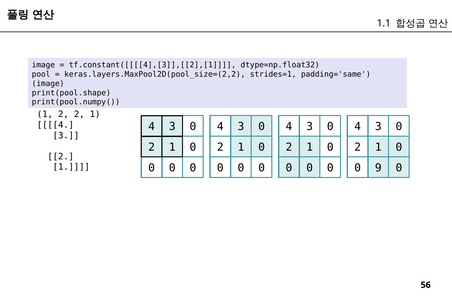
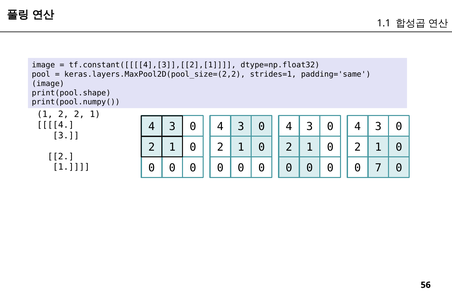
9: 9 -> 7 (378, 168)
